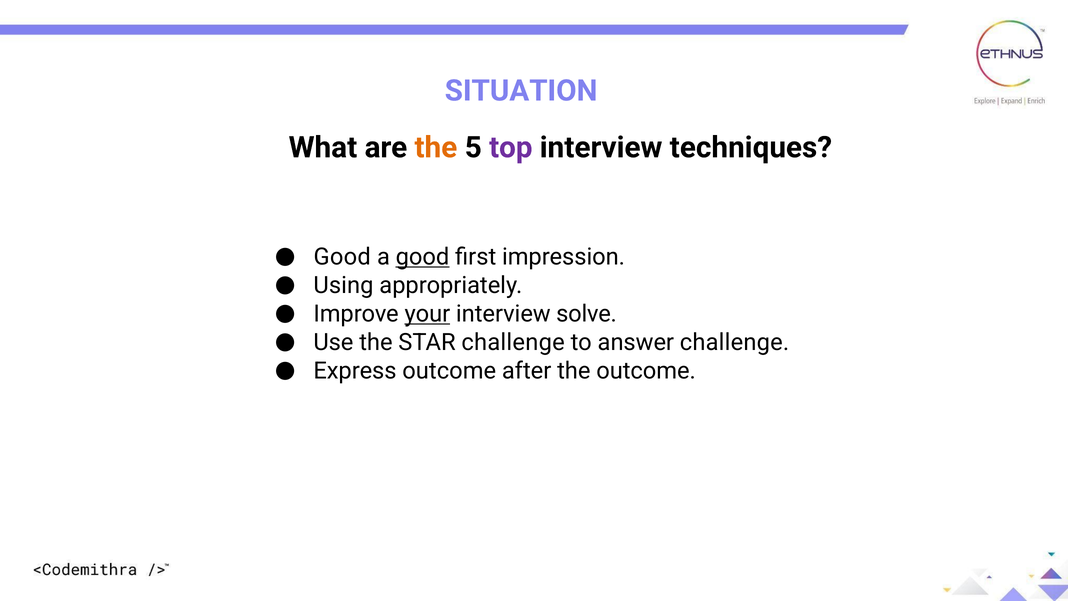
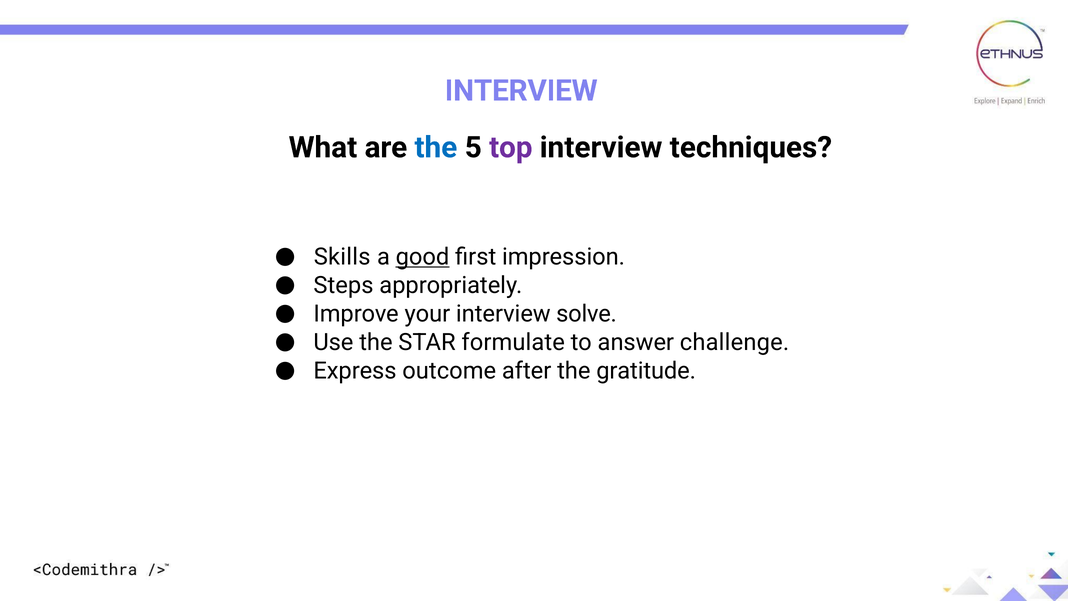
SITUATION: SITUATION -> INTERVIEW (521, 91)
the colour: orange -> blue (436, 147)
Good: Good -> Skills (342, 257)
Using: Using -> Steps (343, 285)
your underline: present -> none (427, 314)
STAR challenge: challenge -> formulate (513, 342)
the outcome: outcome -> gratitude (646, 371)
